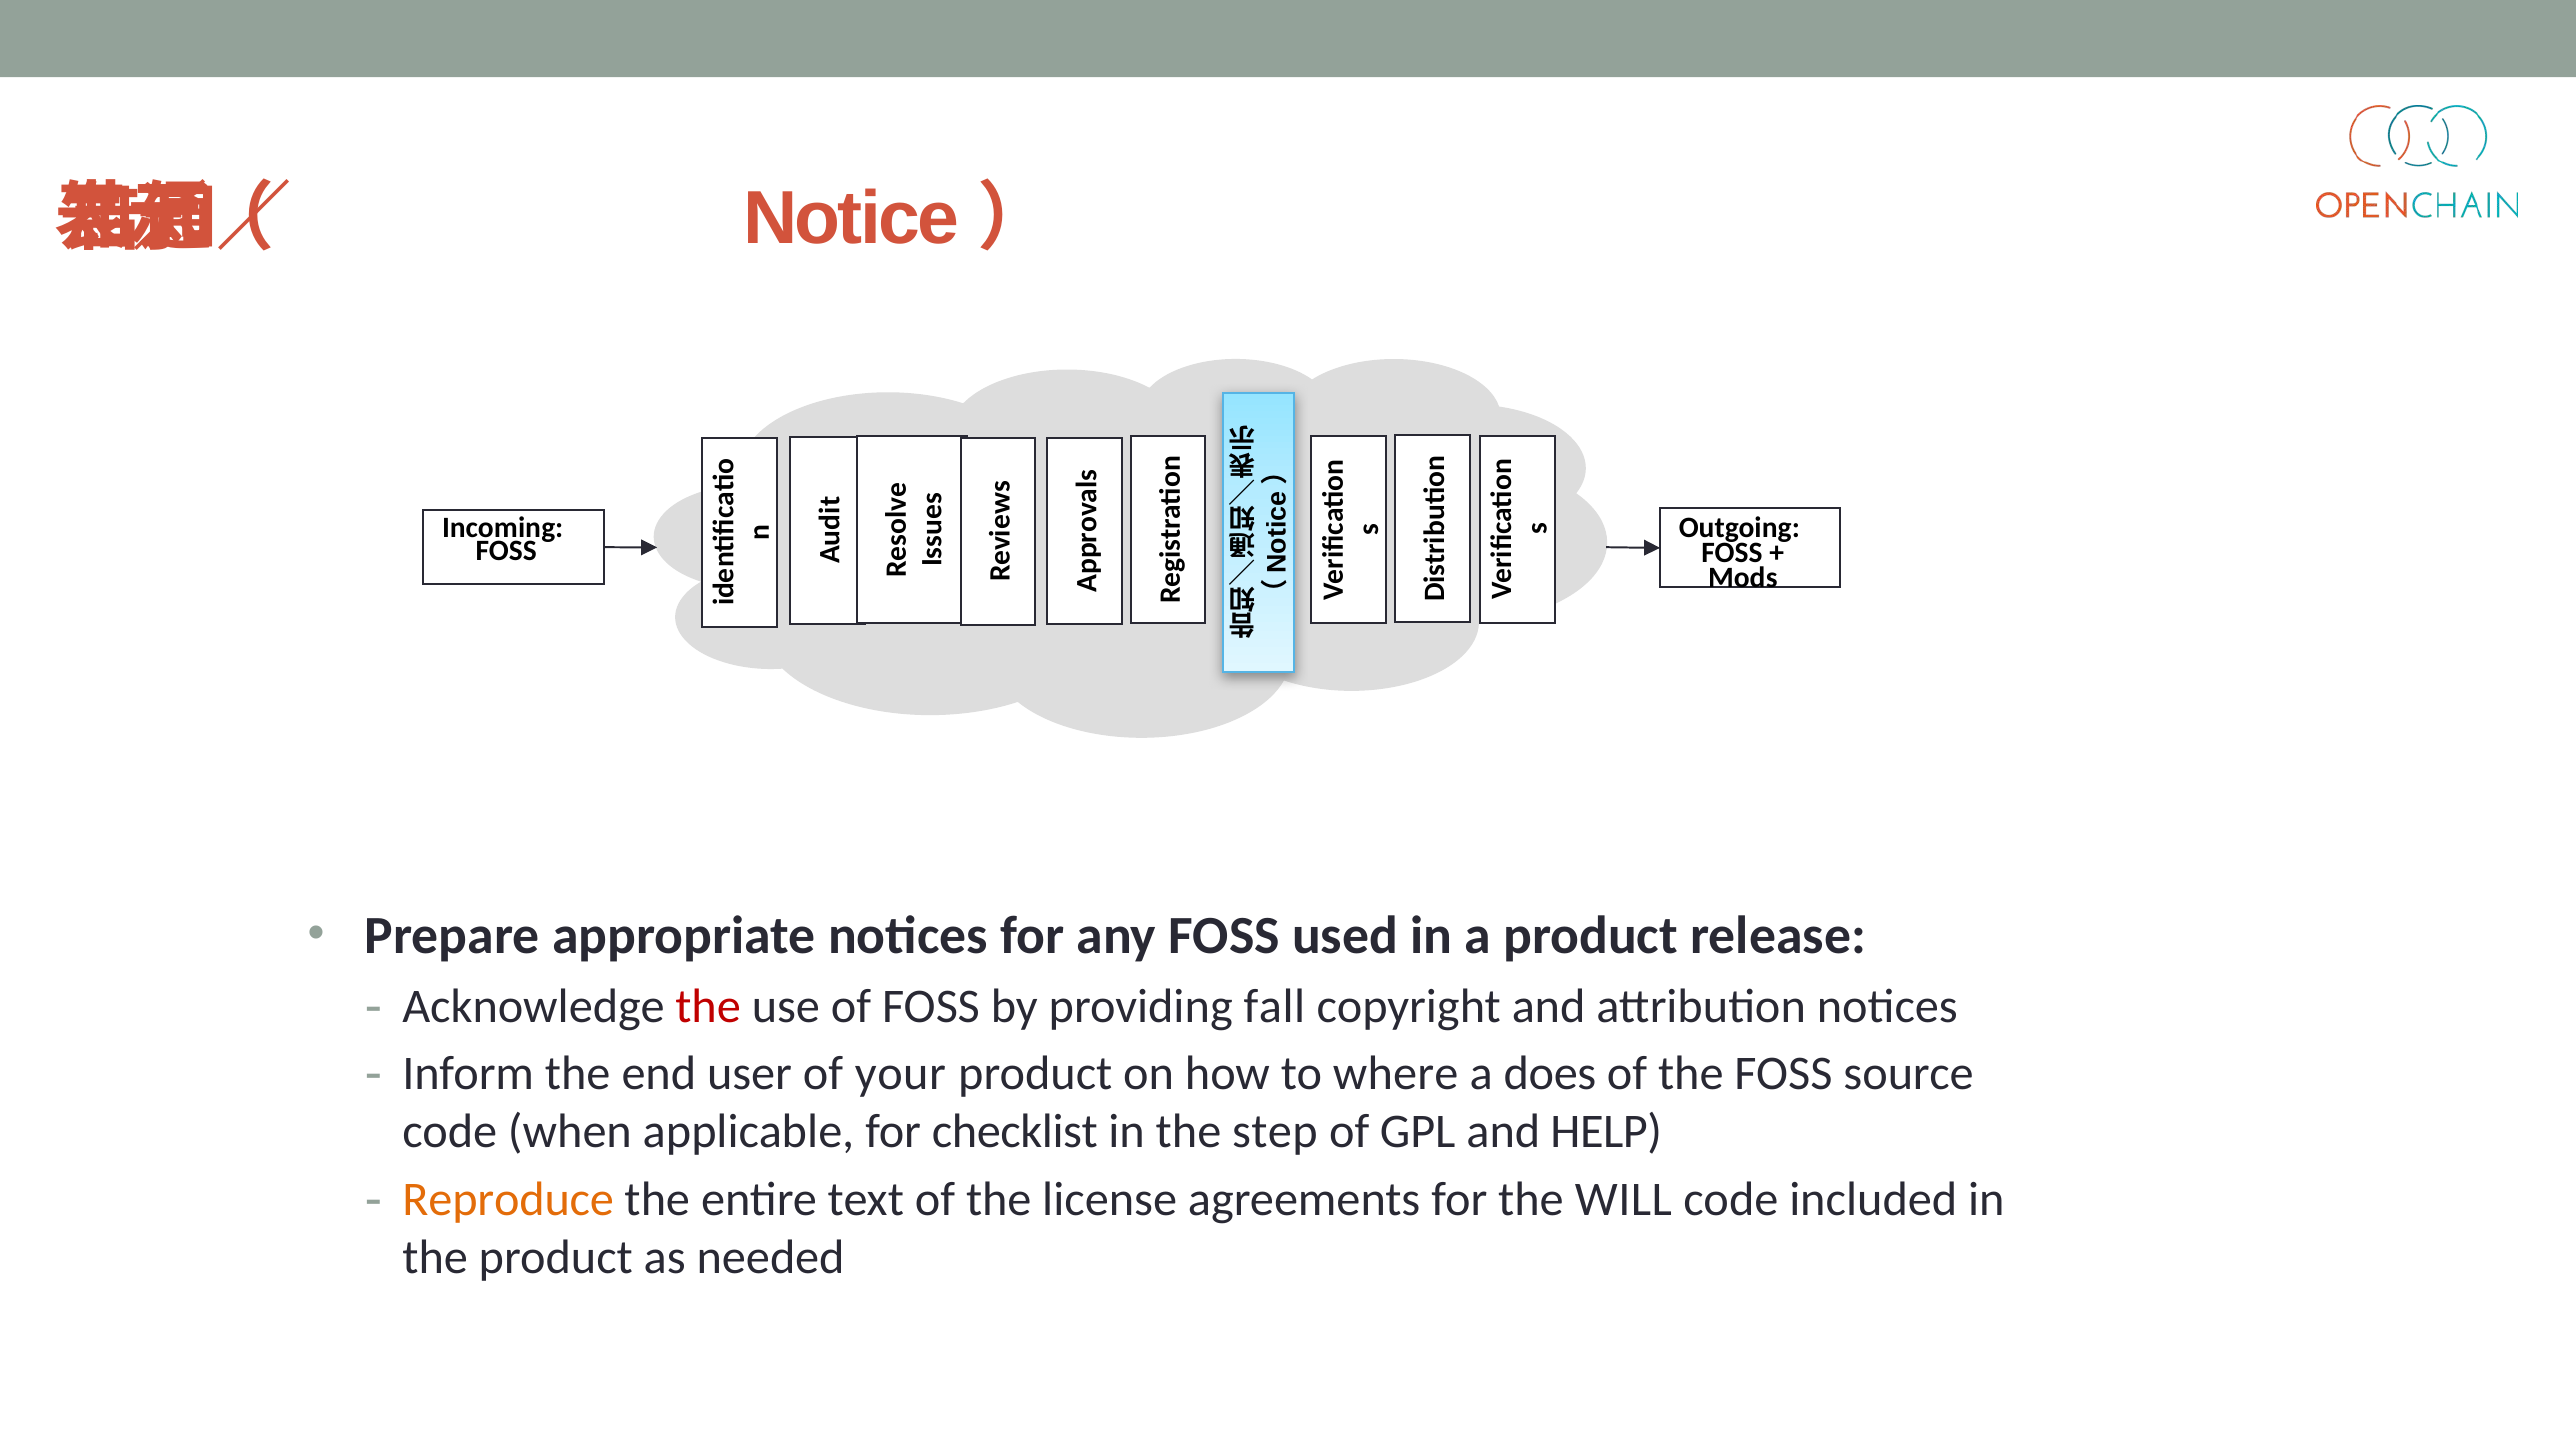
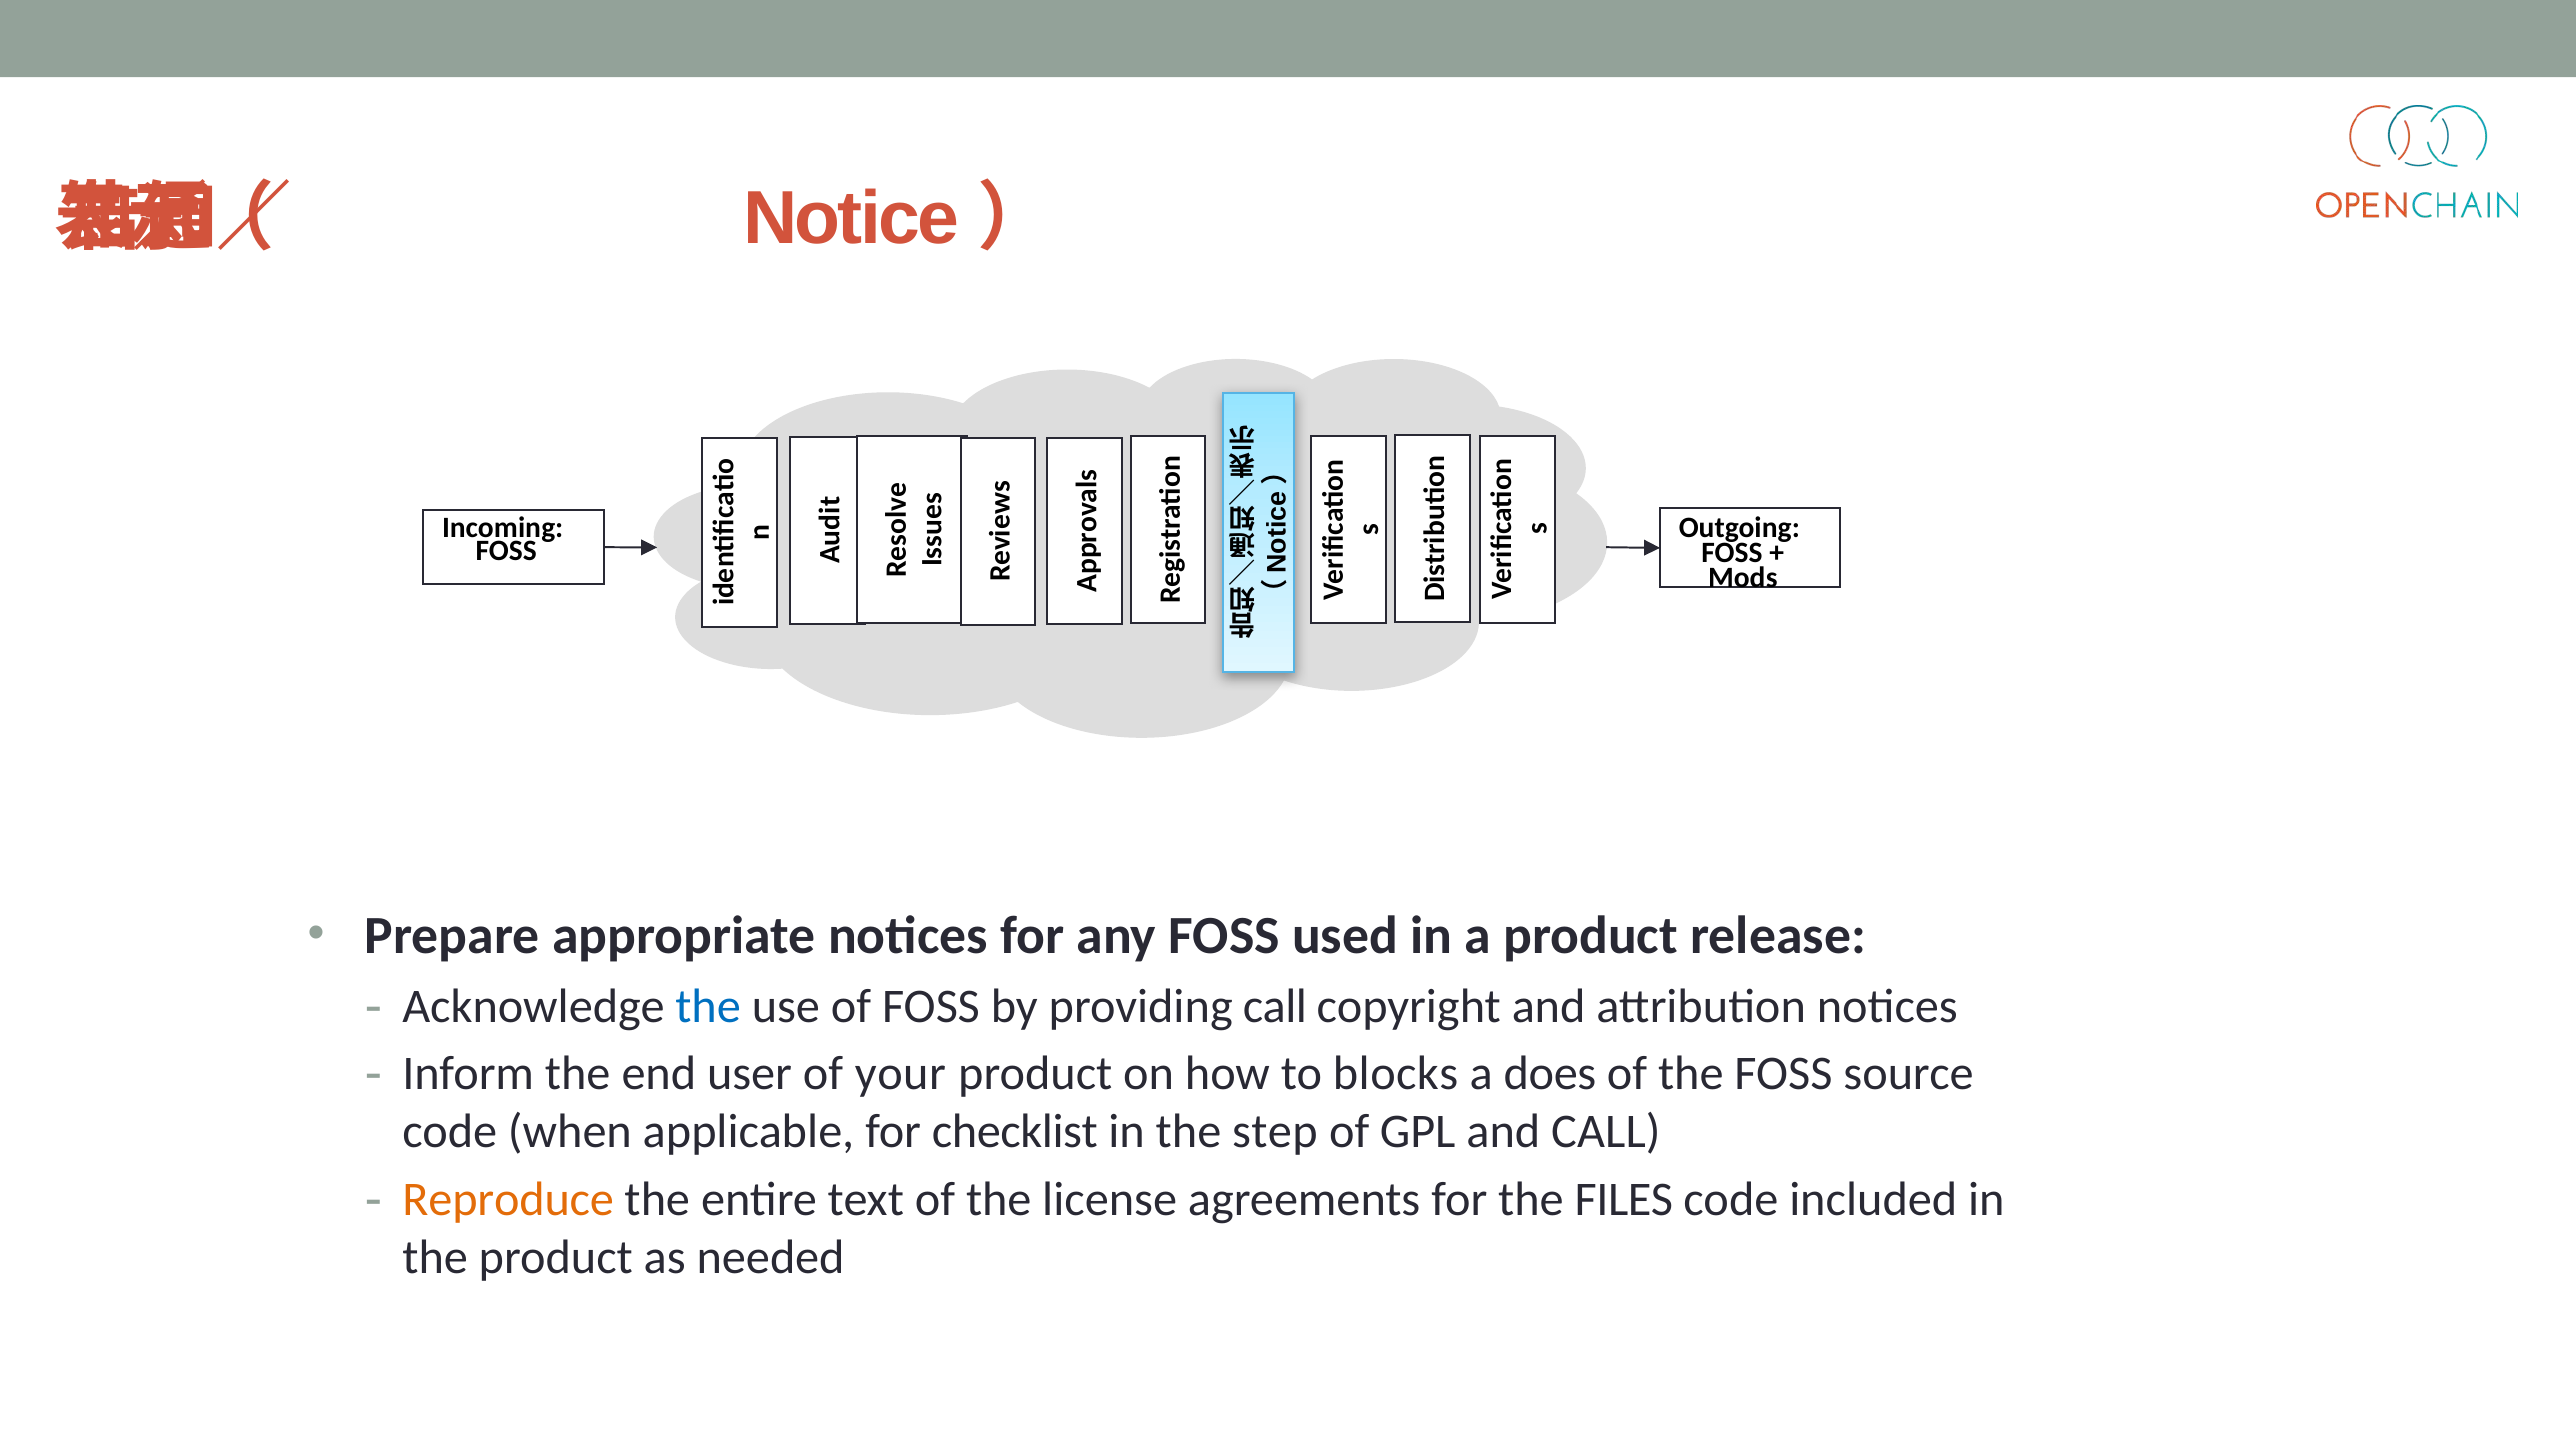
the colour: red -> blue (708, 1006)
providing fall: fall -> call (1275, 1006)
where: where -> blocks (1396, 1074)
and HELP: HELP -> CALL (1606, 1132)
WILL: WILL -> FILES (1624, 1199)
